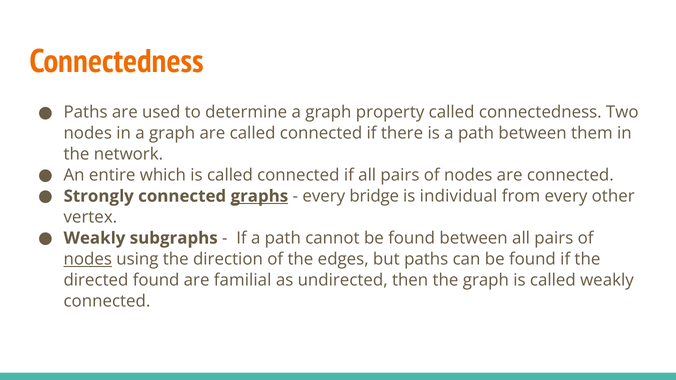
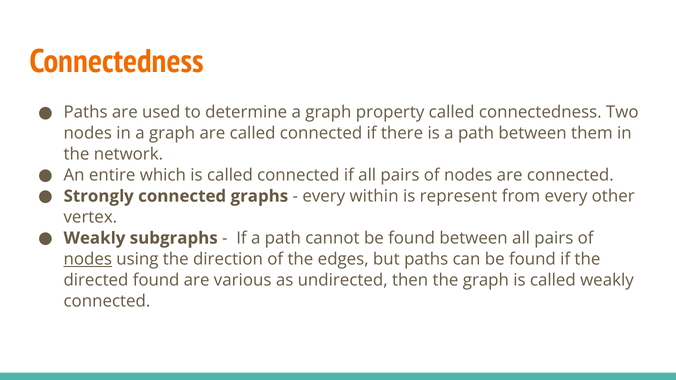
graphs underline: present -> none (259, 196)
bridge: bridge -> within (374, 196)
individual: individual -> represent (459, 196)
familial: familial -> various (243, 280)
